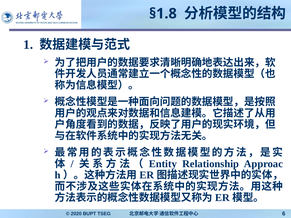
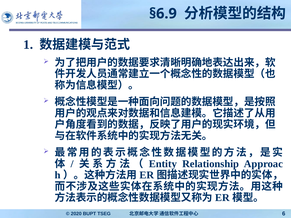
§1.8: §1.8 -> §6.9 (163, 14)
